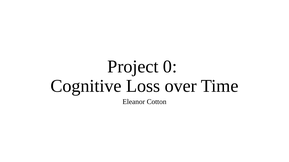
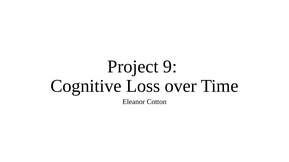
0: 0 -> 9 (170, 67)
